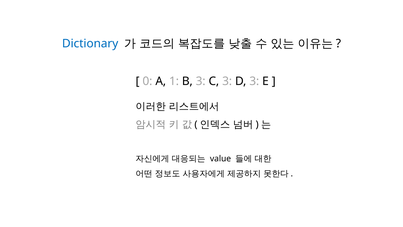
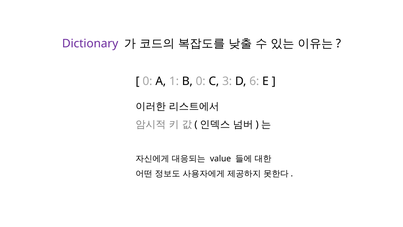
Dictionary colour: blue -> purple (90, 44)
B 3: 3 -> 0 (201, 81)
D 3: 3 -> 6 (254, 81)
